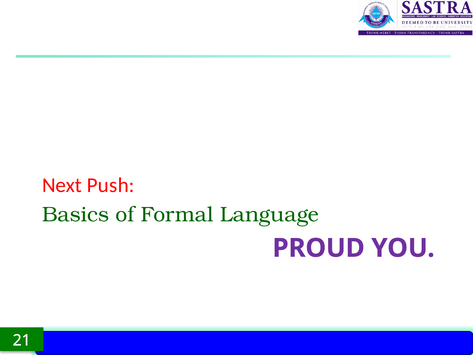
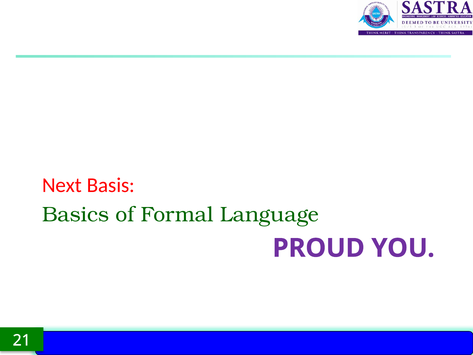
Push: Push -> Basis (111, 185)
